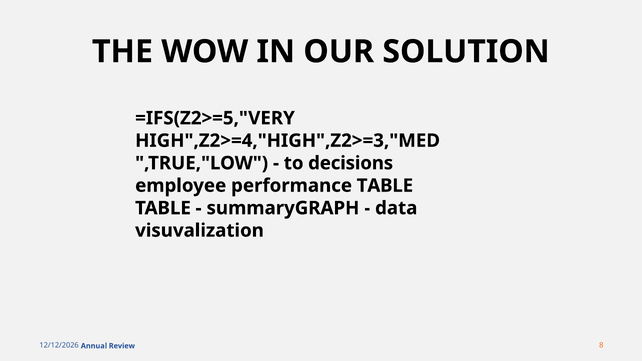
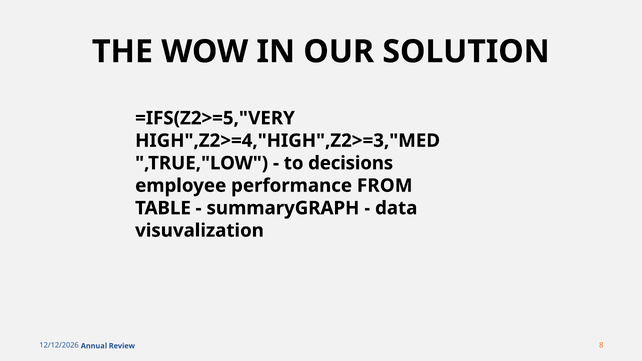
performance TABLE: TABLE -> FROM (385, 186)
